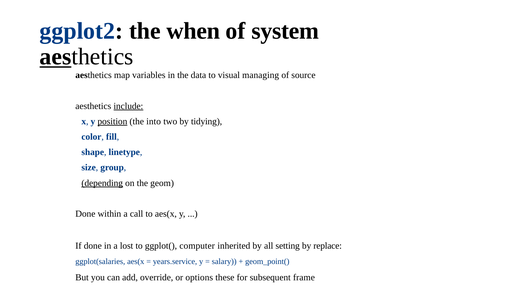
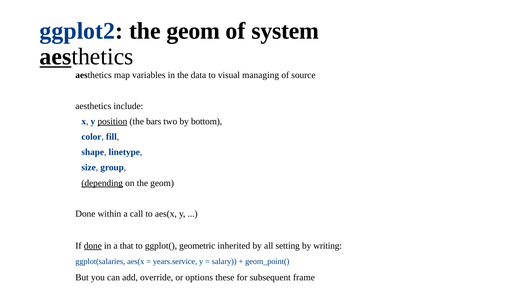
ggplot2 the when: when -> geom (193, 31)
include underline: present -> none (128, 106)
into: into -> bars (154, 121)
tidying: tidying -> bottom (207, 121)
done underline: none -> present (93, 245)
lost: lost -> that (127, 245)
computer: computer -> geometric (197, 245)
replace: replace -> writing (328, 245)
